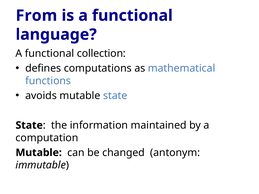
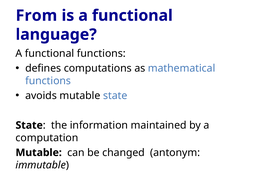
functional collection: collection -> functions (101, 54)
